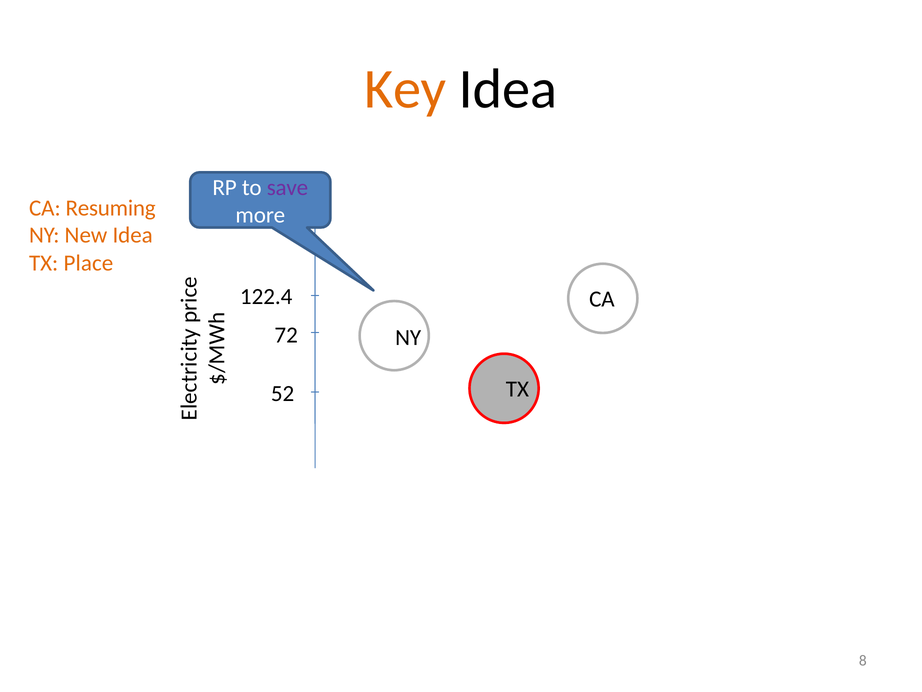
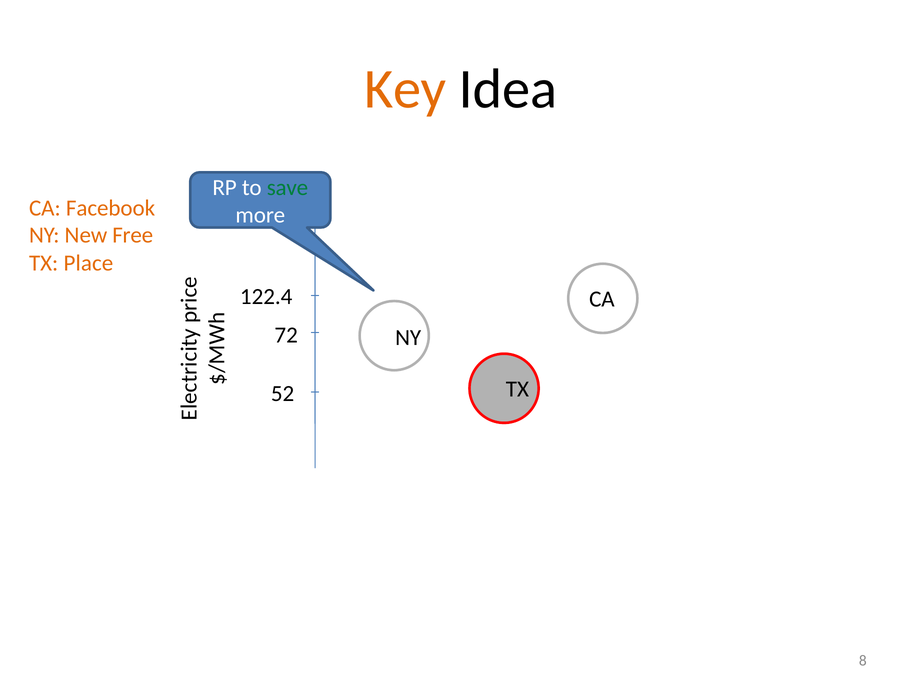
save colour: purple -> green (287, 188)
Resuming: Resuming -> Facebook (111, 208)
New Idea: Idea -> Free (133, 235)
